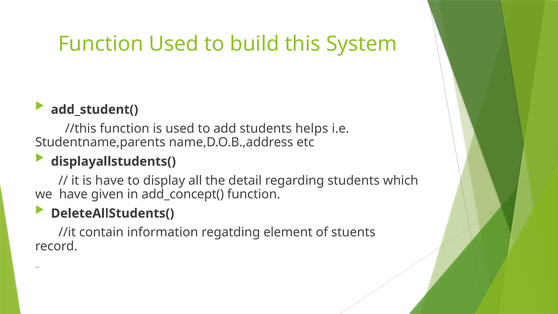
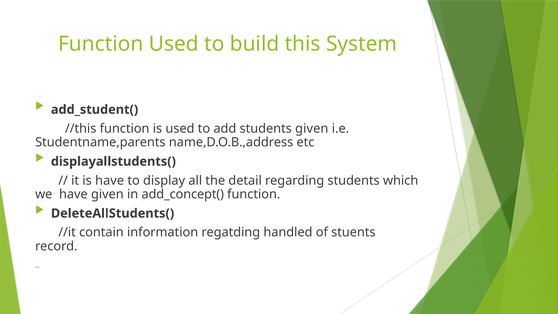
students helps: helps -> given (312, 129)
element: element -> handled (288, 232)
